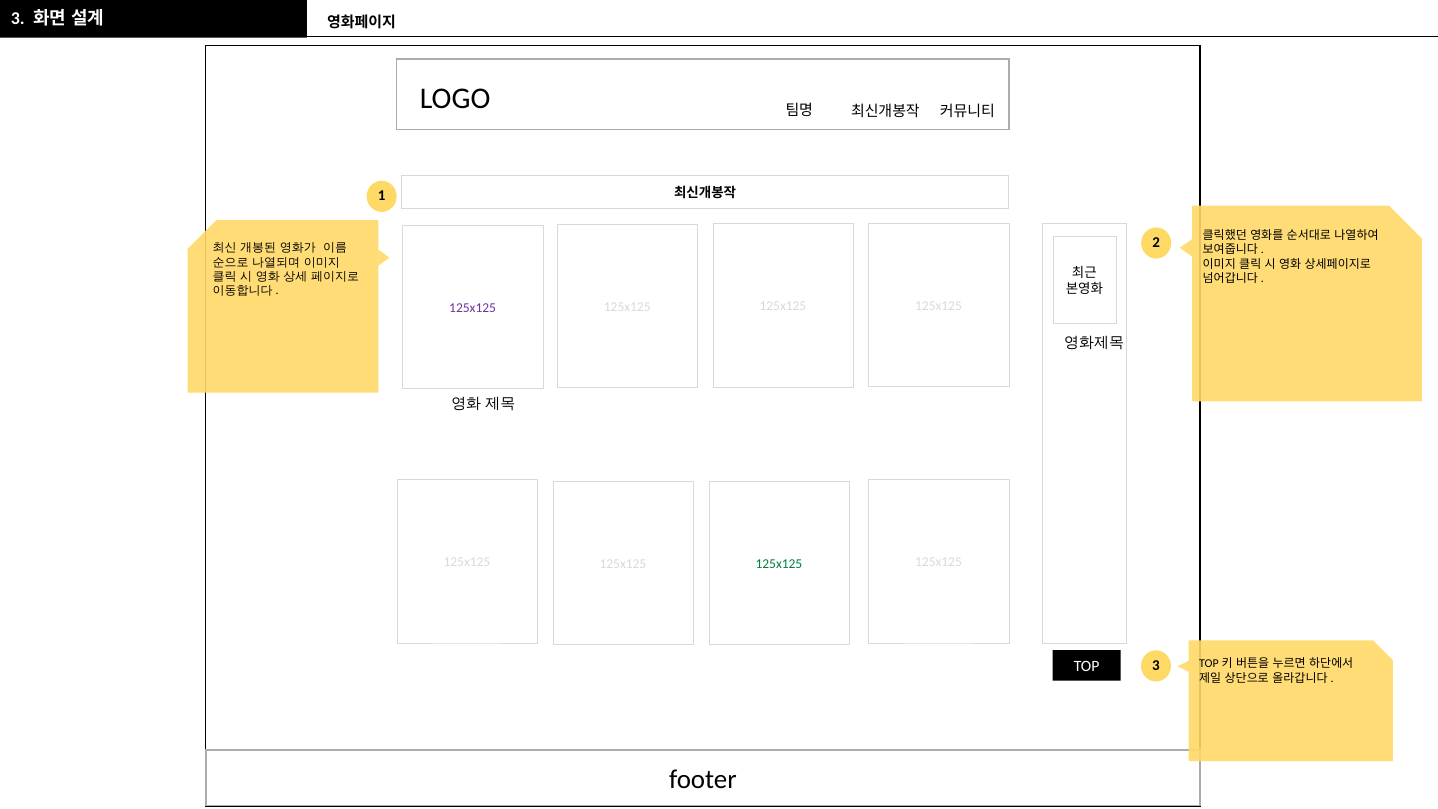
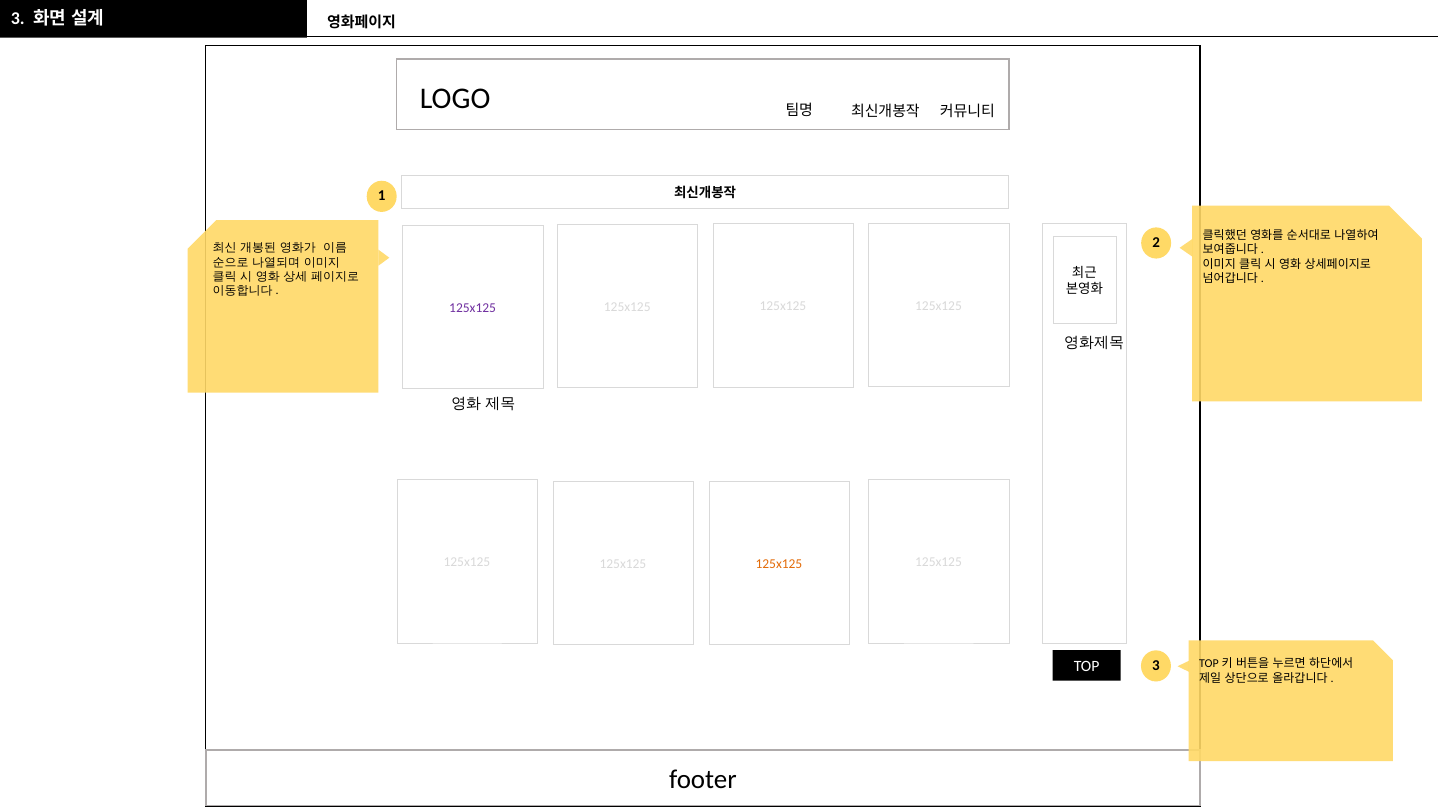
125x125 colour: green -> orange (779, 564)
